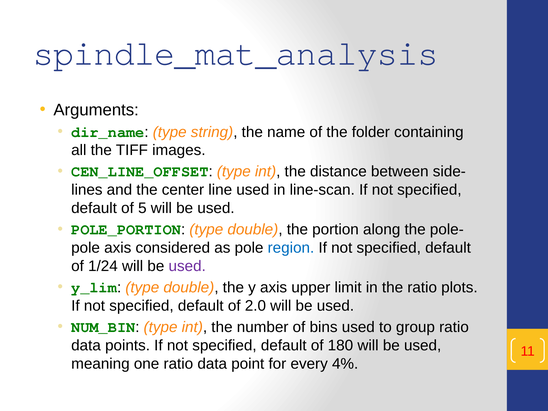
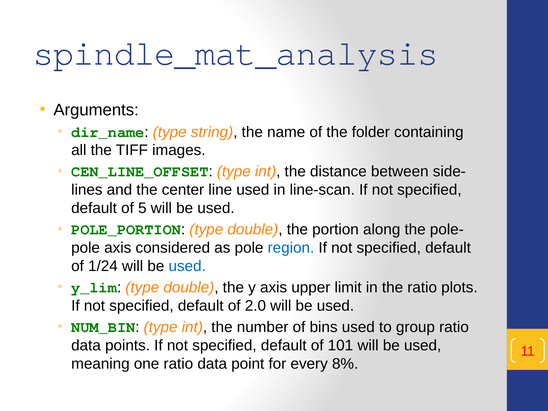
used colour: purple -> blue (187, 266)
180: 180 -> 101 (340, 345)
4%: 4% -> 8% (345, 364)
